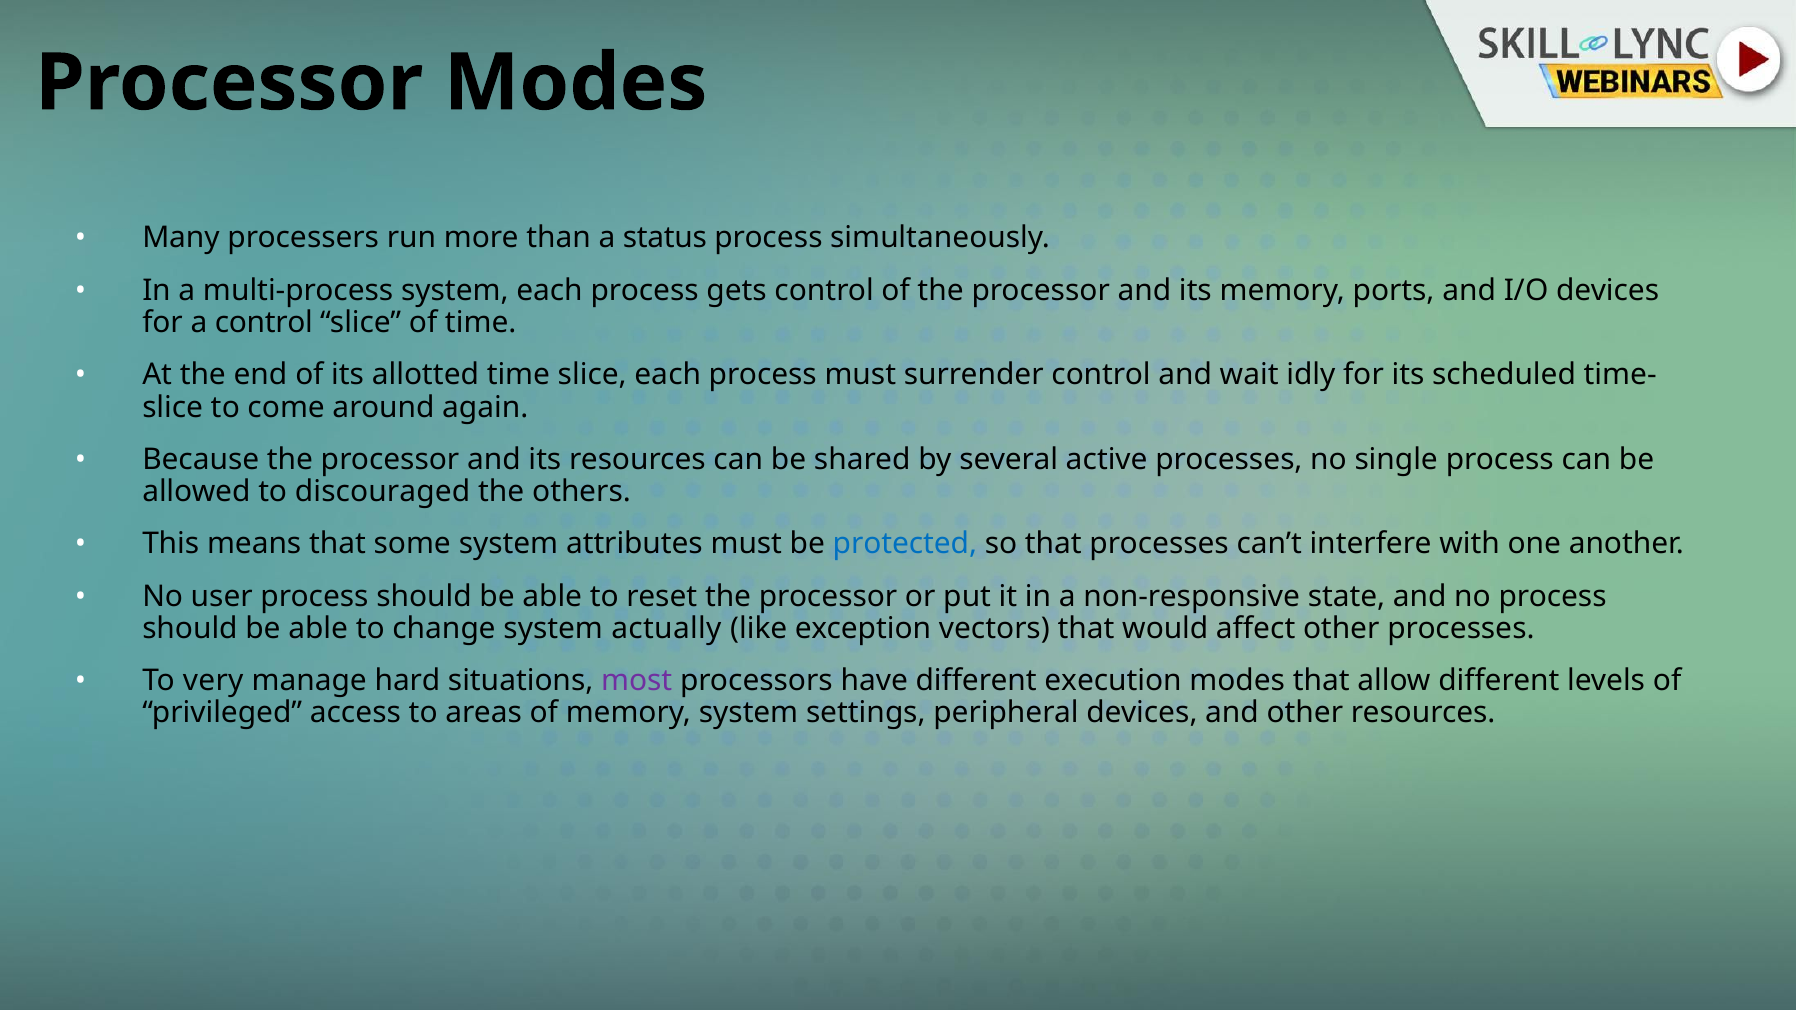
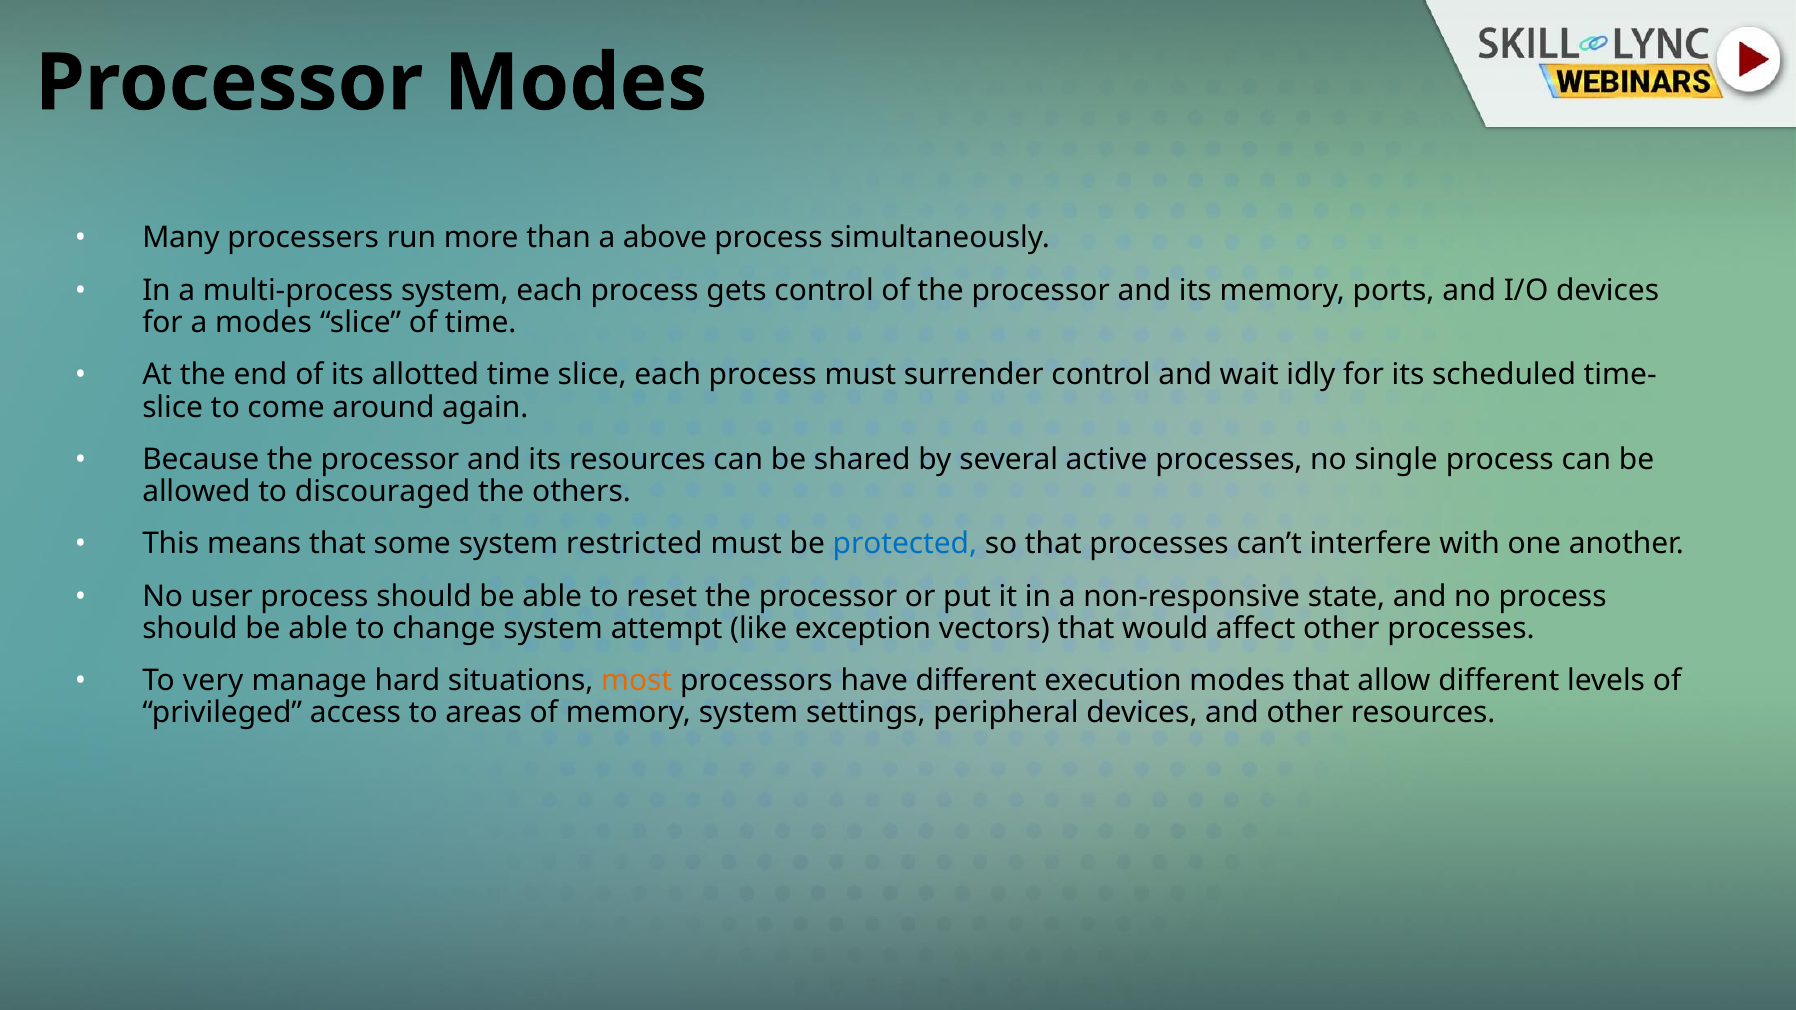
status: status -> above (665, 238)
a control: control -> modes (264, 323)
attributes: attributes -> restricted (634, 544)
actually: actually -> attempt (667, 629)
most colour: purple -> orange (637, 681)
